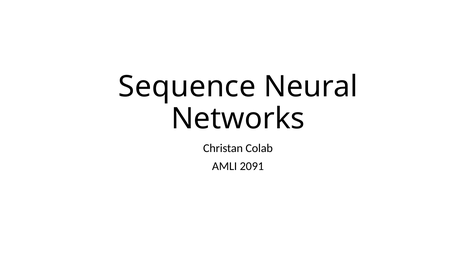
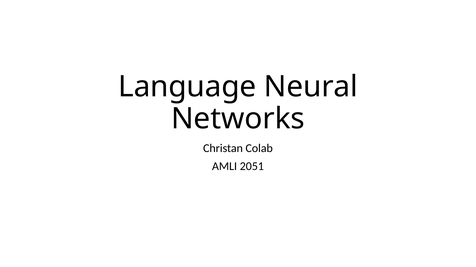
Sequence: Sequence -> Language (187, 87)
2091: 2091 -> 2051 (252, 167)
